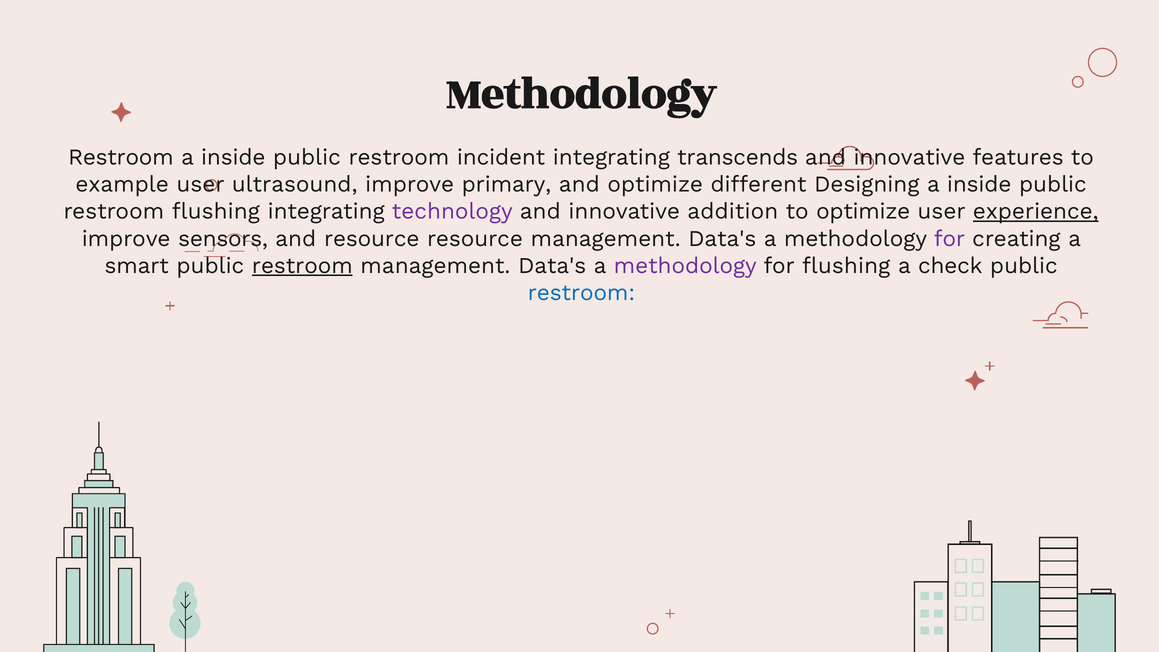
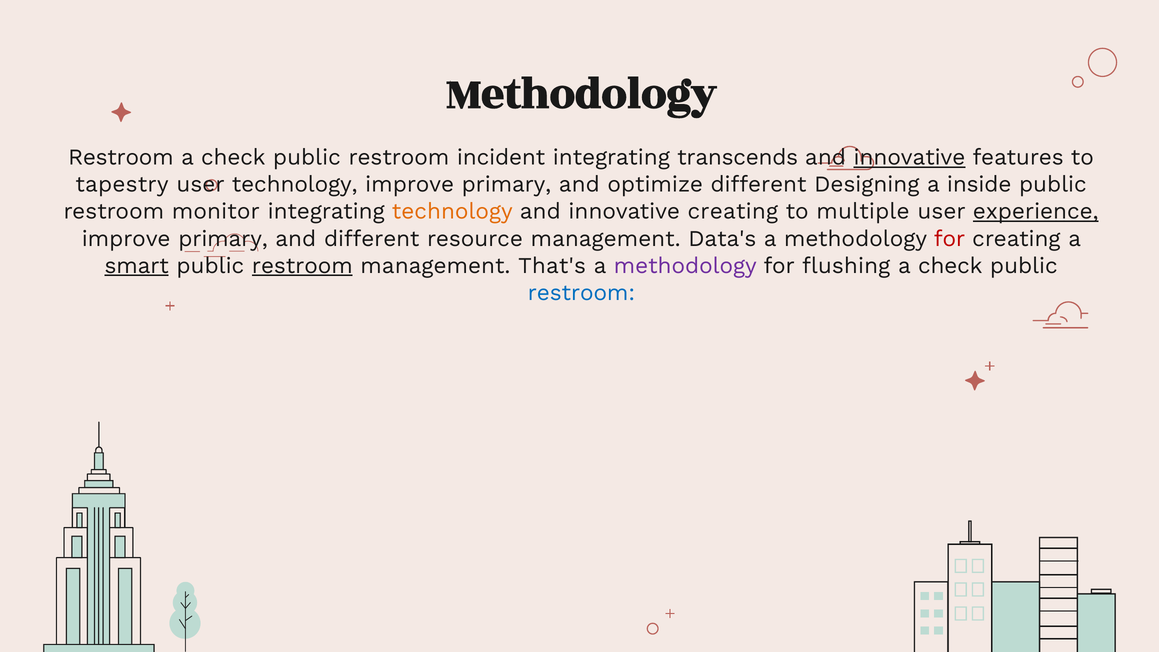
inside: inside -> check (233, 157)
innovative underline: none -> present (909, 157)
example: example -> tapestry (122, 184)
user ultrasound: ultrasound -> technology (295, 184)
restroom flushing: flushing -> monitor (216, 212)
technology colour: purple -> orange (452, 212)
innovative addition: addition -> creating (733, 212)
to optimize: optimize -> multiple (863, 212)
sensors: sensors -> primary (223, 239)
and resource: resource -> different (372, 239)
for colour: purple -> red (949, 239)
smart underline: none -> present (137, 266)
Data's: Data's -> That's (552, 266)
